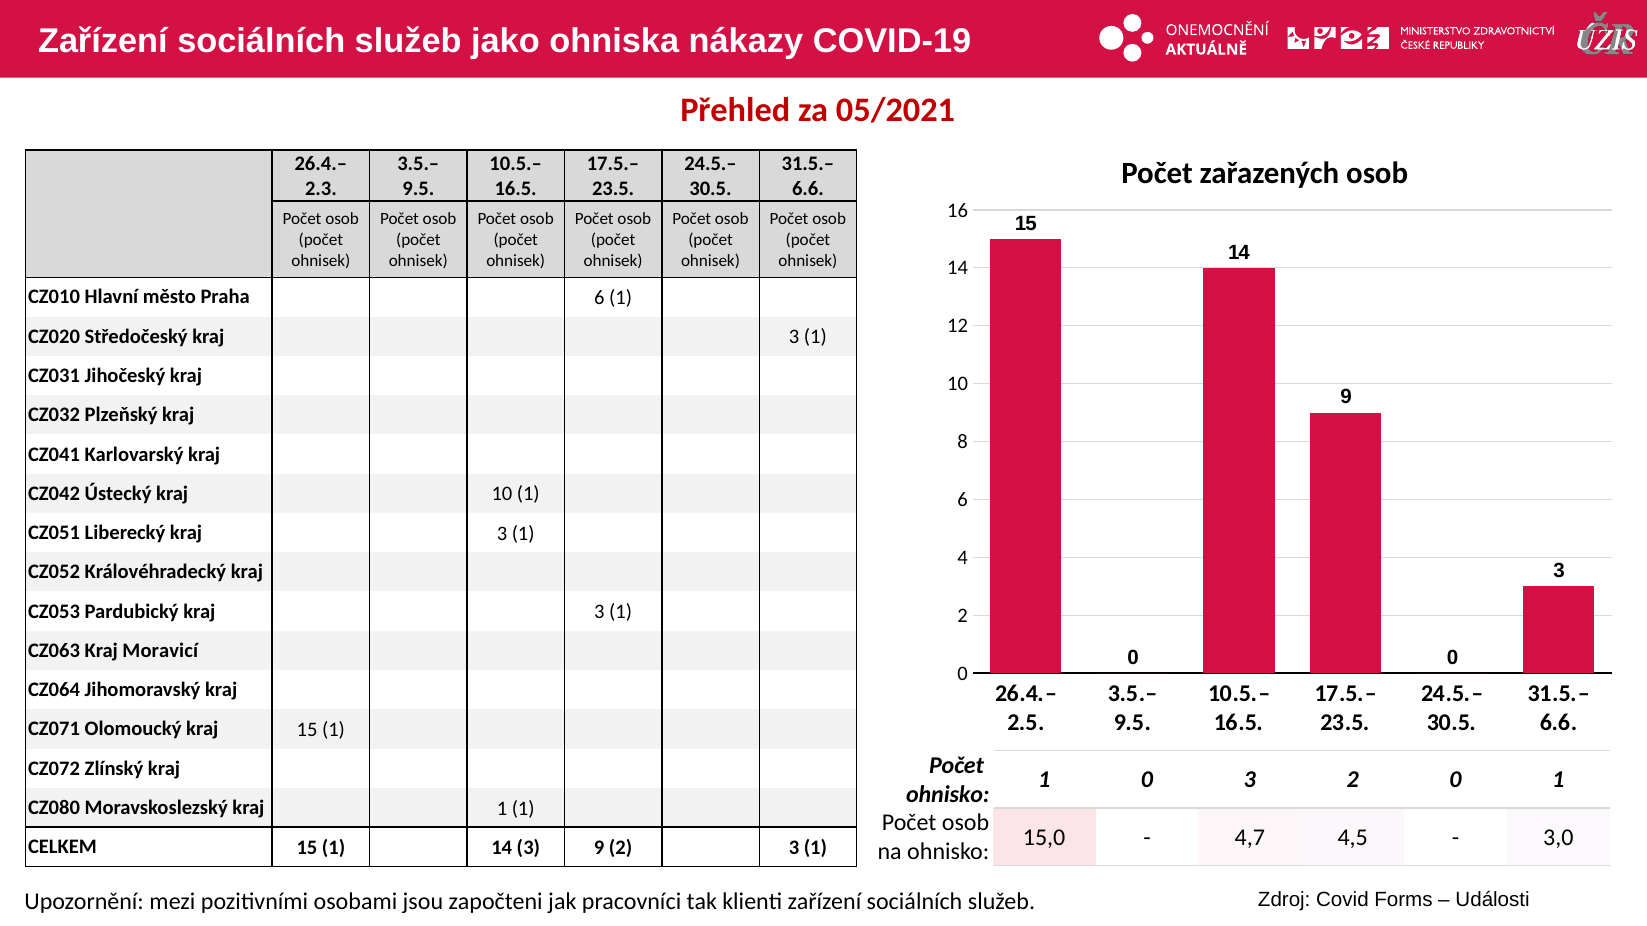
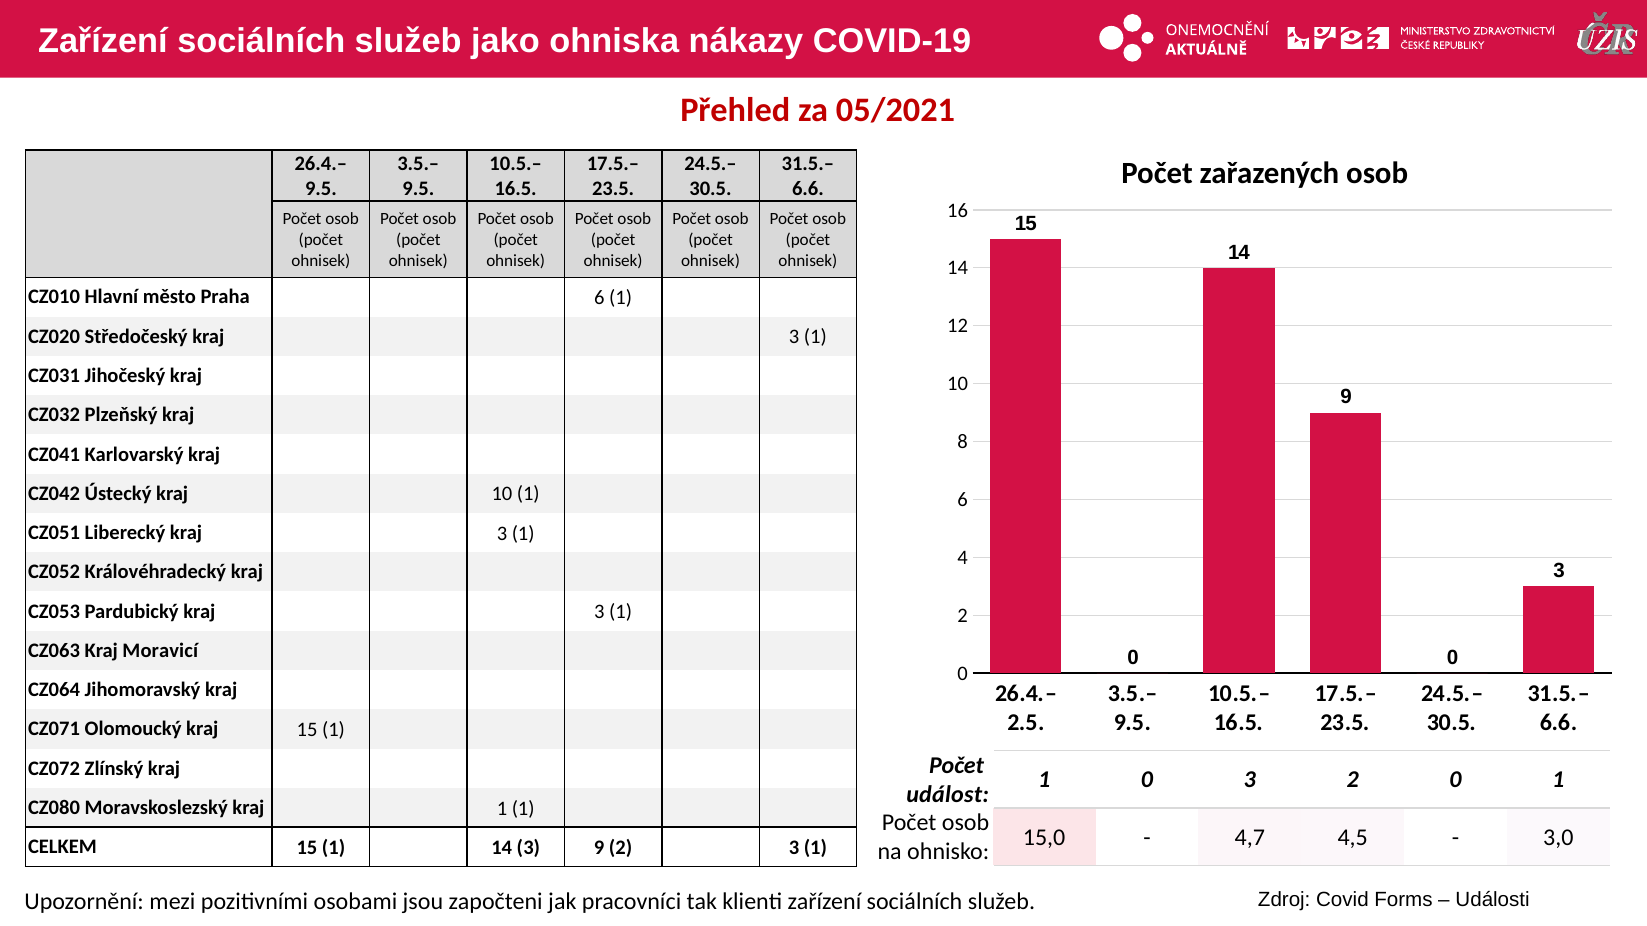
2.3: 2.3 -> 9.5 (321, 189)
ohnisko: ohnisko -> událost (948, 795)
